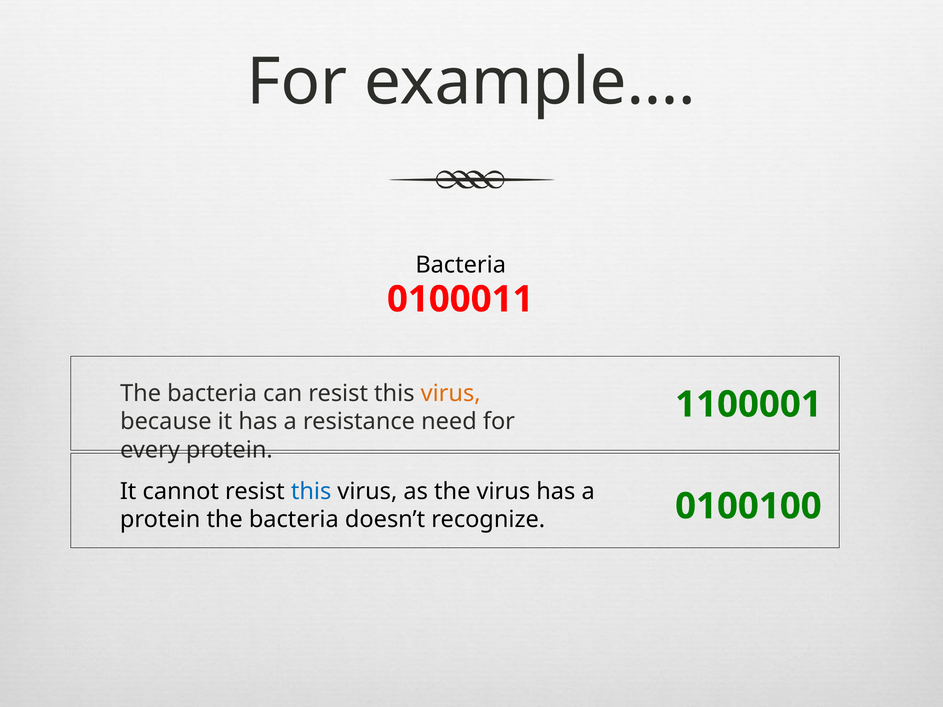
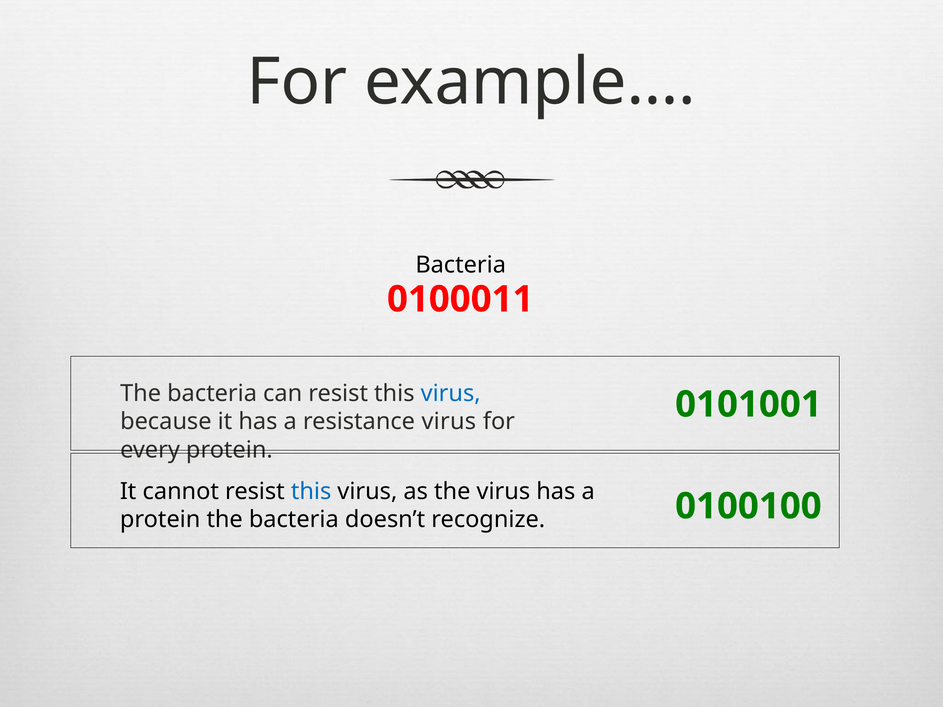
virus colour: orange -> blue (451, 394)
1100001: 1100001 -> 0101001 (748, 405)
resistance need: need -> virus (449, 422)
